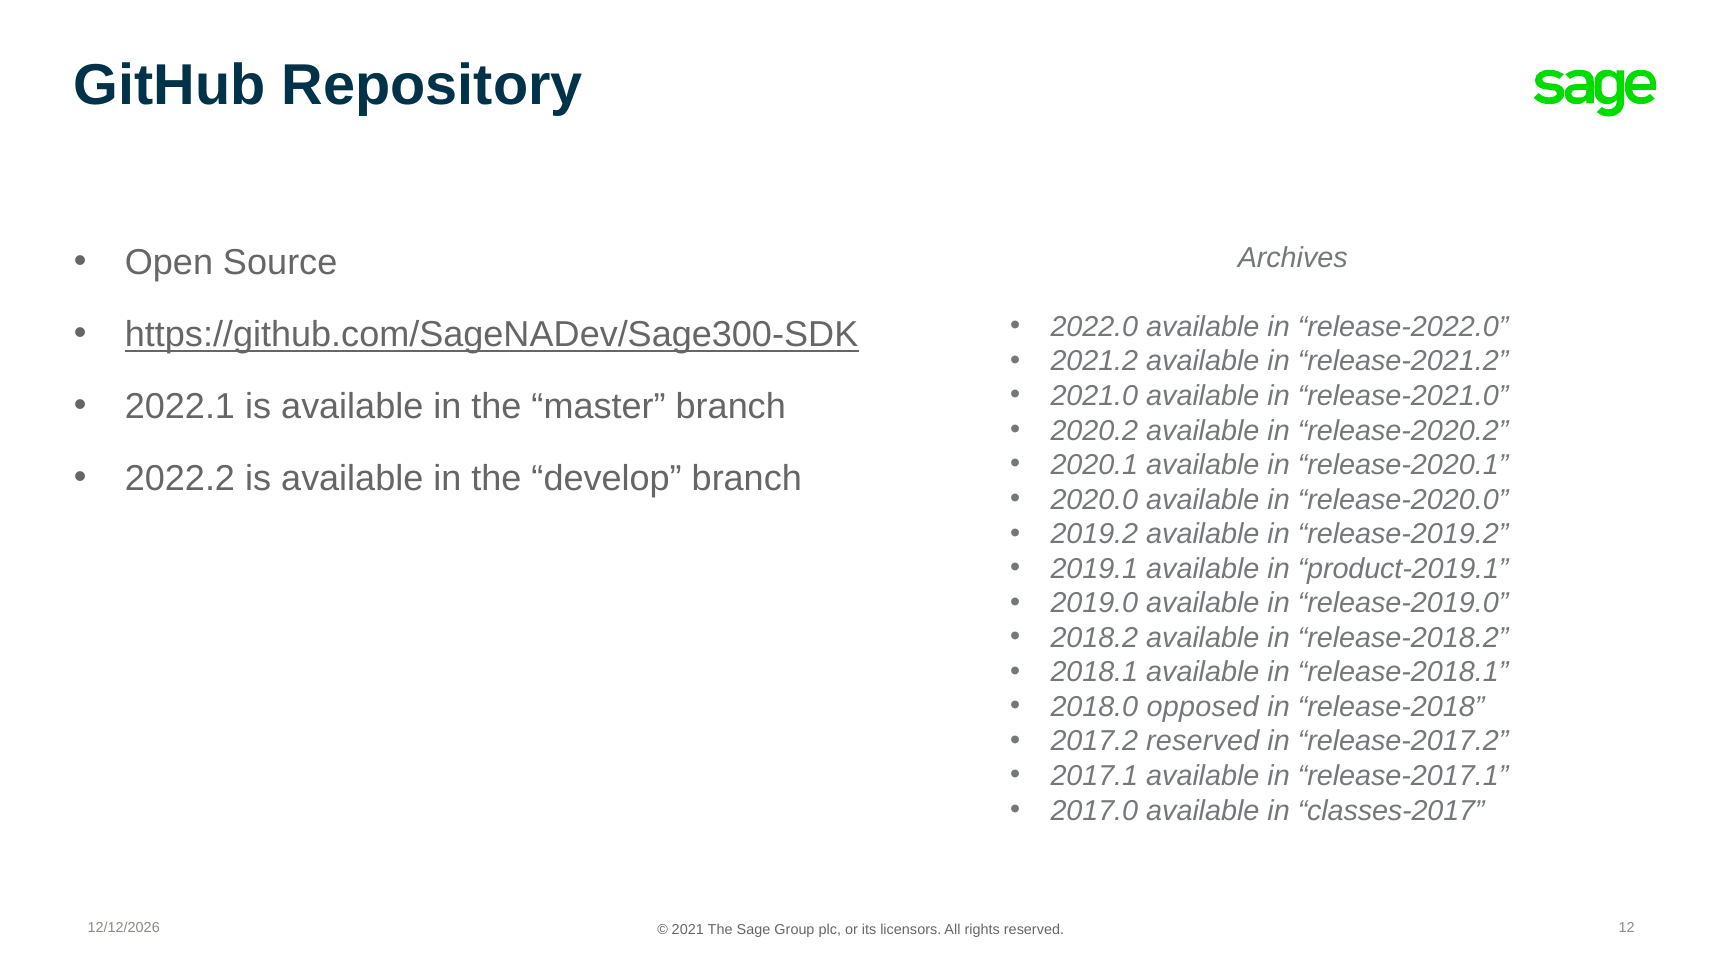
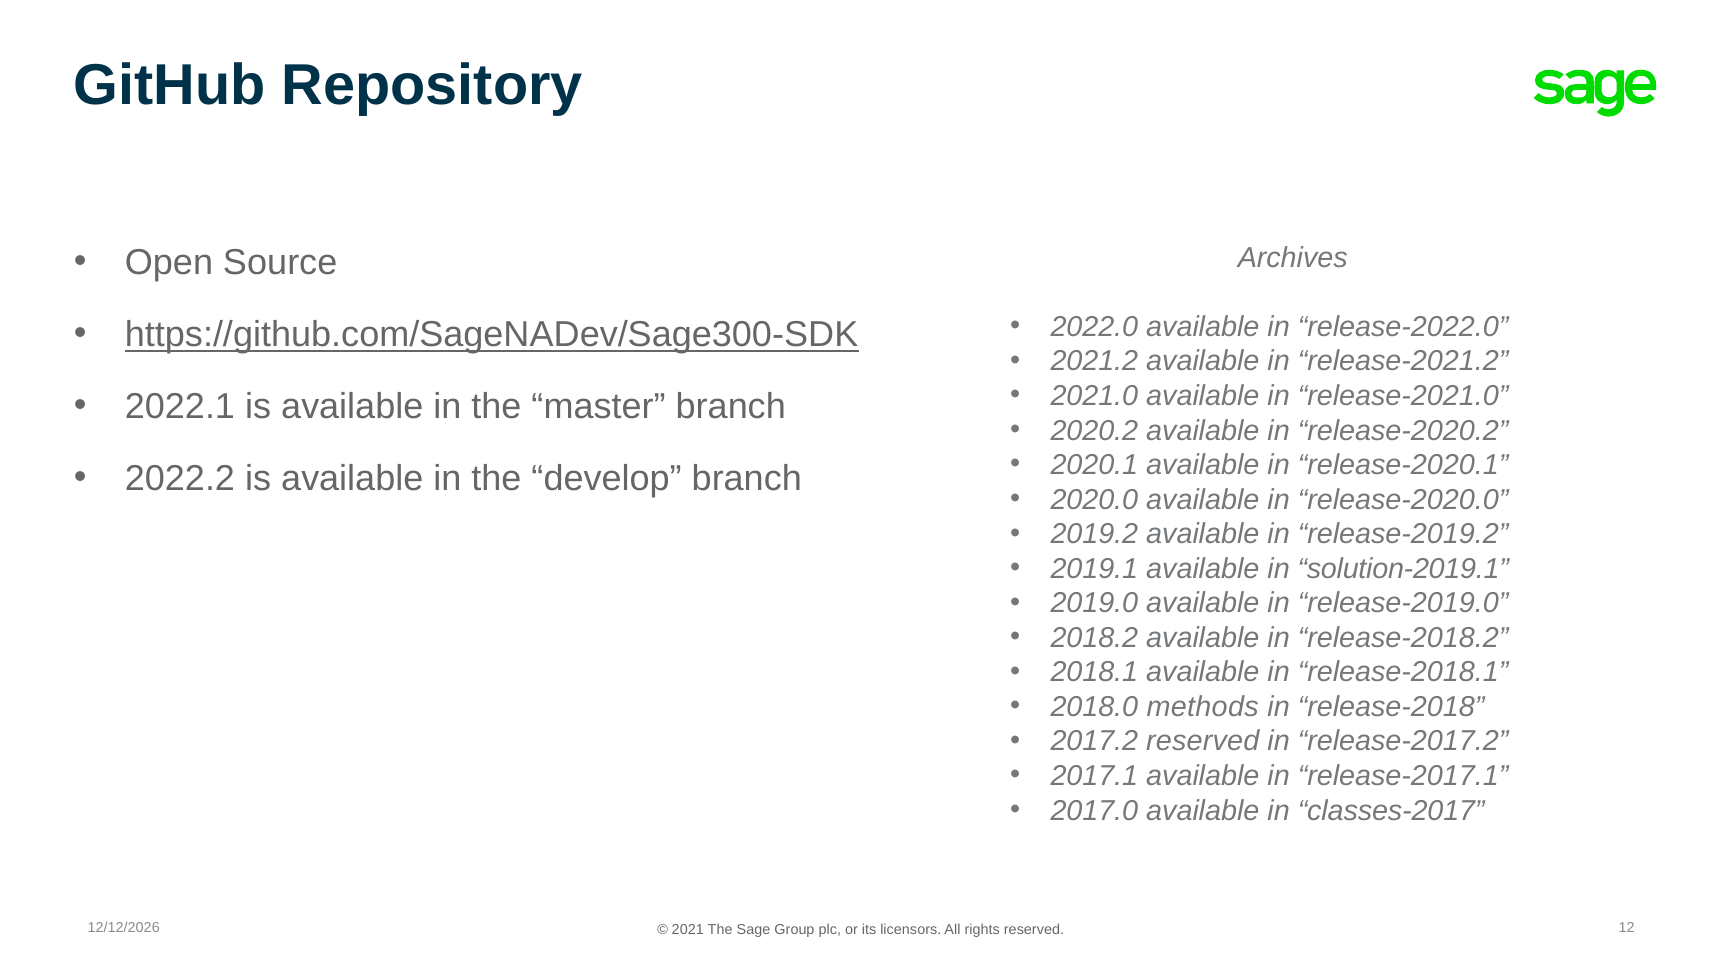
product-2019.1: product-2019.1 -> solution-2019.1 (1403, 569)
opposed: opposed -> methods (1203, 707)
